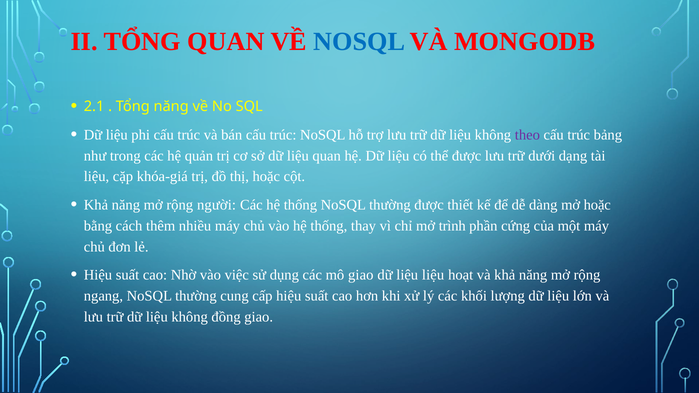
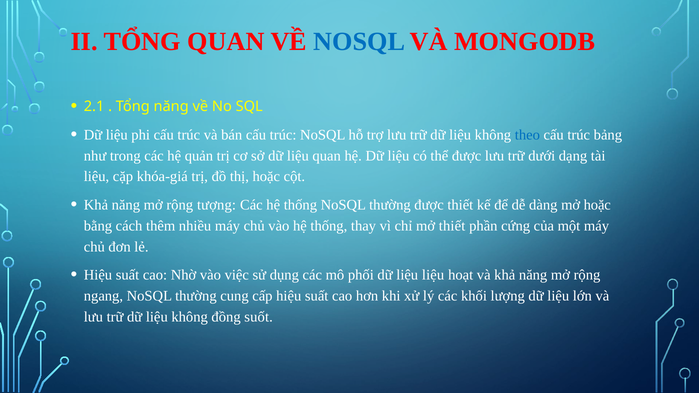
theo colour: purple -> blue (527, 135)
người: người -> tượng (217, 205)
mở trình: trình -> thiết (452, 226)
mô giao: giao -> phối (361, 275)
đồng giao: giao -> suốt (259, 317)
